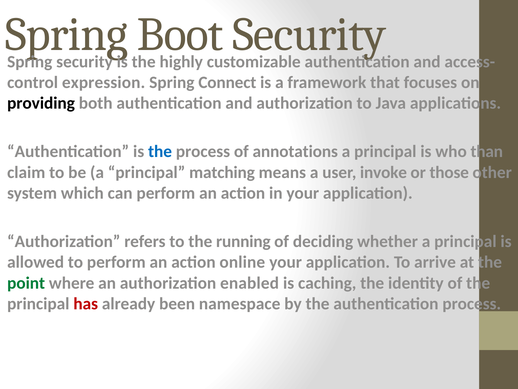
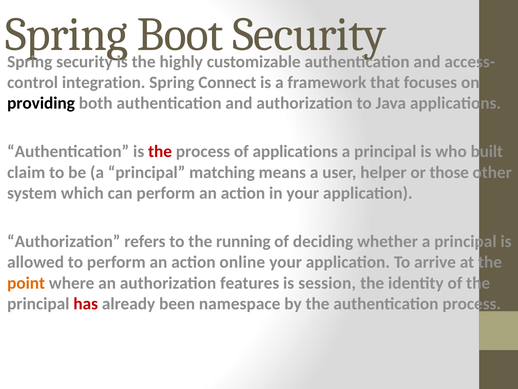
expression: expression -> integration (104, 82)
the colour: blue -> red (160, 151)
of annotations: annotations -> applications (295, 151)
than: than -> built (487, 151)
invoke: invoke -> helper (383, 172)
point colour: green -> orange (26, 283)
enabled: enabled -> features (250, 283)
caching: caching -> session (327, 283)
